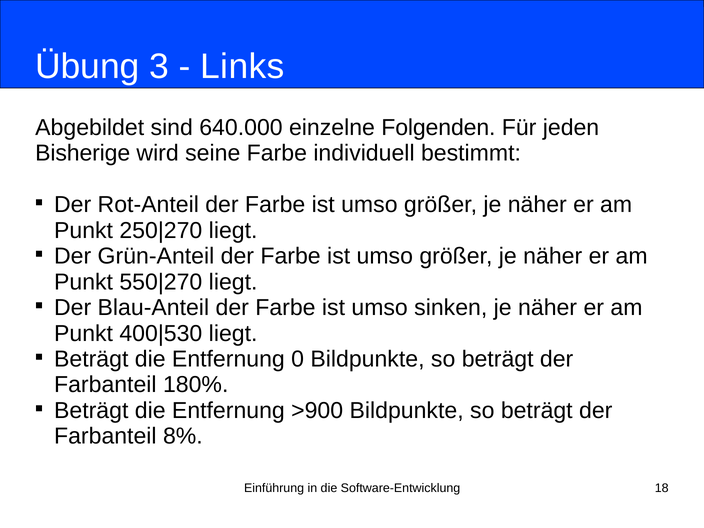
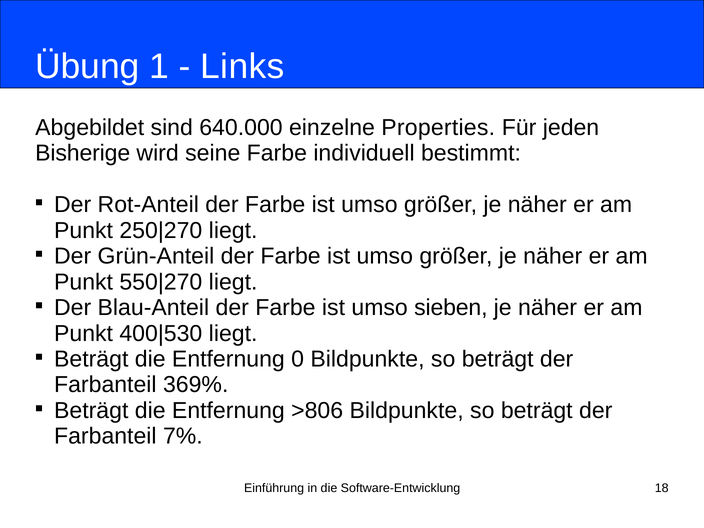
3: 3 -> 1 (159, 67)
Folgenden: Folgenden -> Properties (438, 128)
sinken: sinken -> sieben (451, 308)
180%: 180% -> 369% (196, 385)
>900: >900 -> >806 (317, 411)
8%: 8% -> 7% (183, 436)
